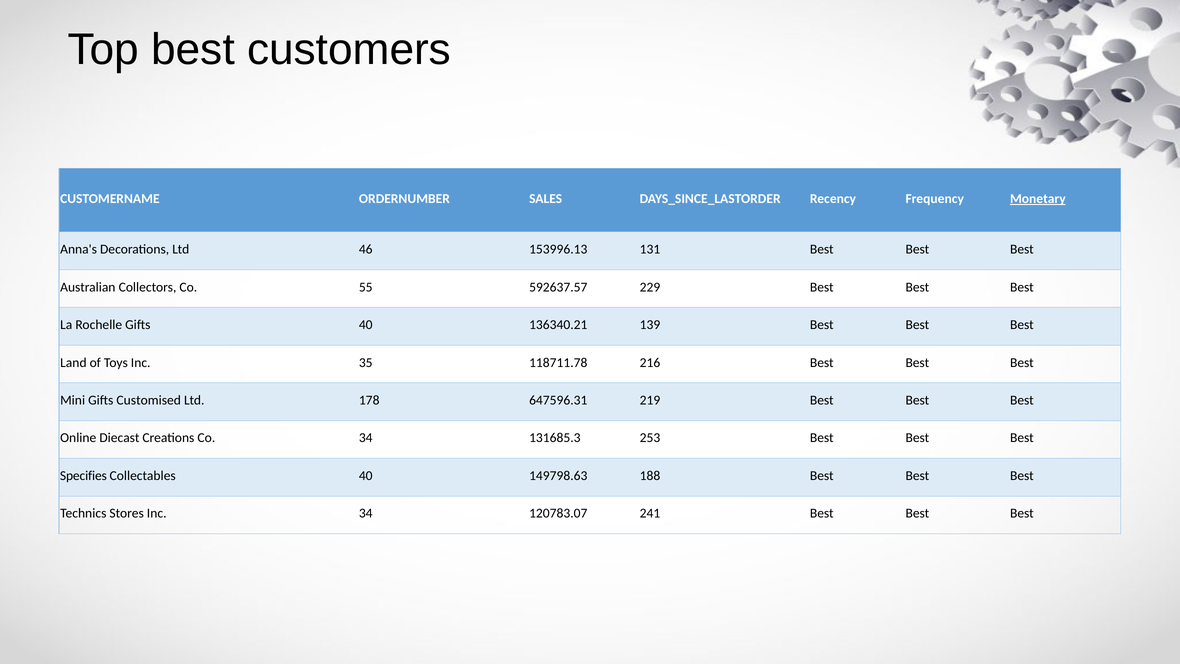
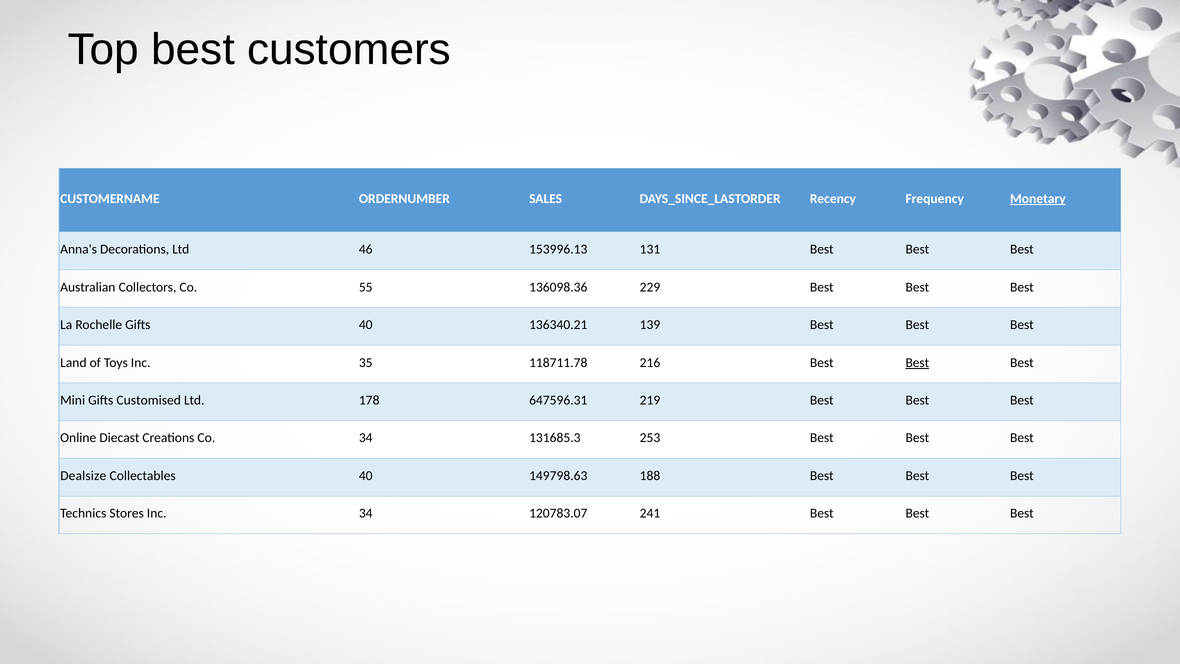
592637.57: 592637.57 -> 136098.36 (558, 287)
Best underline: none -> present (917, 362)
Specifies: Specifies -> Dealsize (83, 476)
